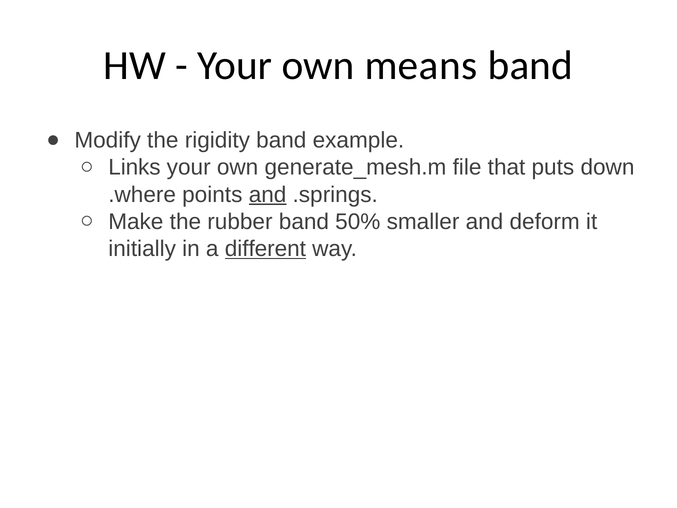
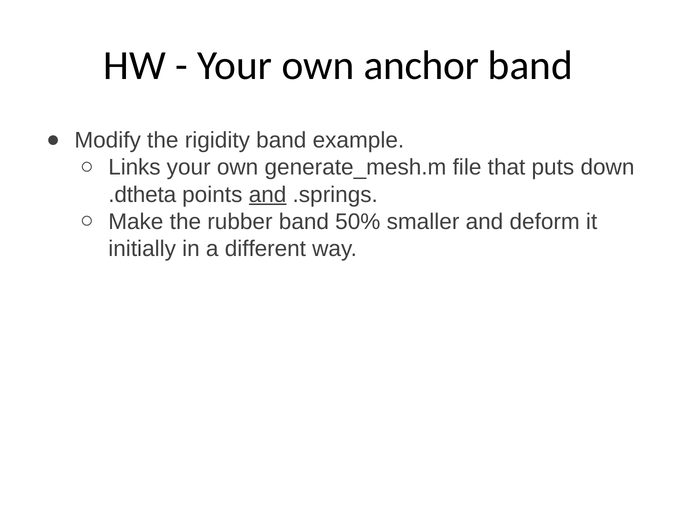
means: means -> anchor (421, 66)
.where: .where -> .dtheta (142, 195)
different underline: present -> none (265, 249)
